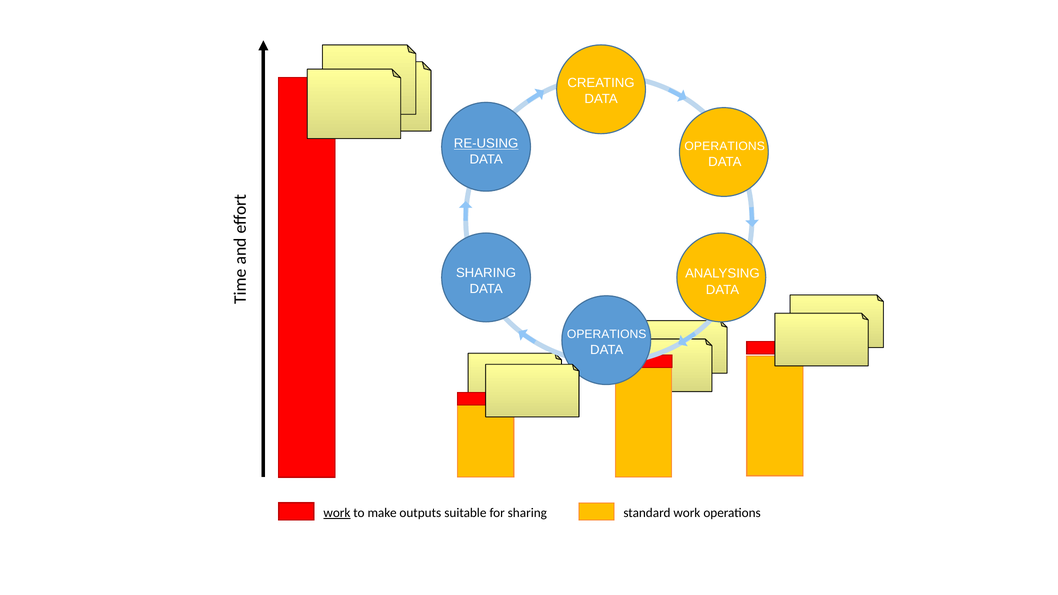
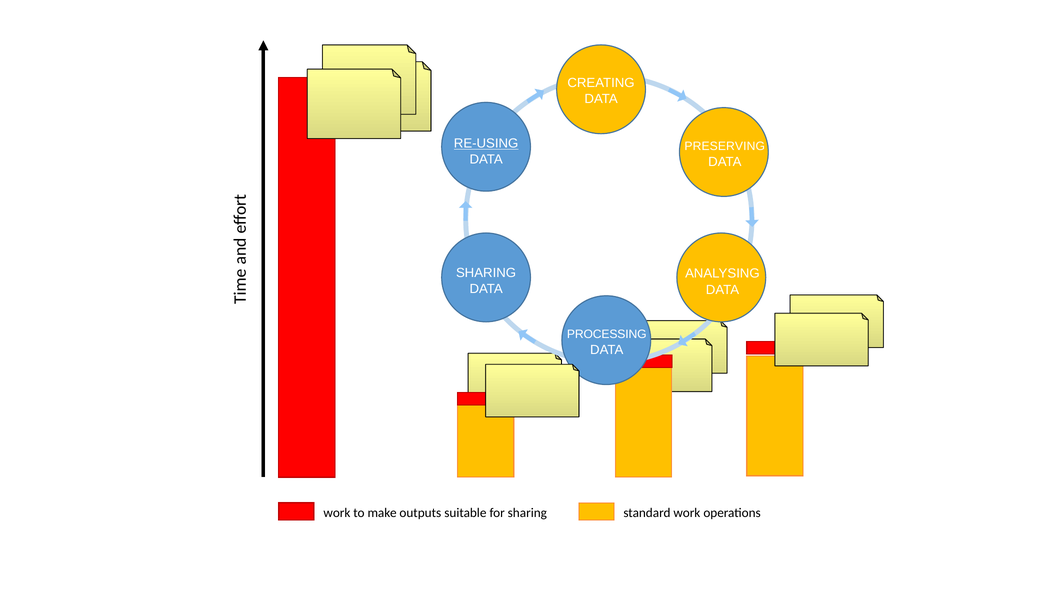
OPERATIONS: OPERATIONS -> PRESERVING (725, 146)
OPERATIONS: OPERATIONS -> PROCESSING (607, 334)
work underline: present -> none (337, 513)
